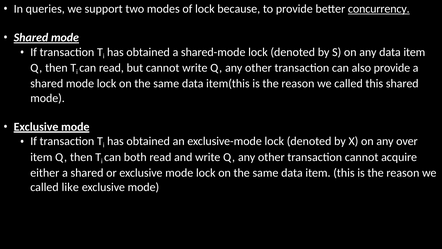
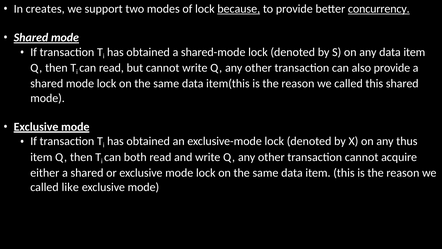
queries: queries -> creates (45, 9)
because underline: none -> present (239, 9)
over: over -> thus (407, 141)
